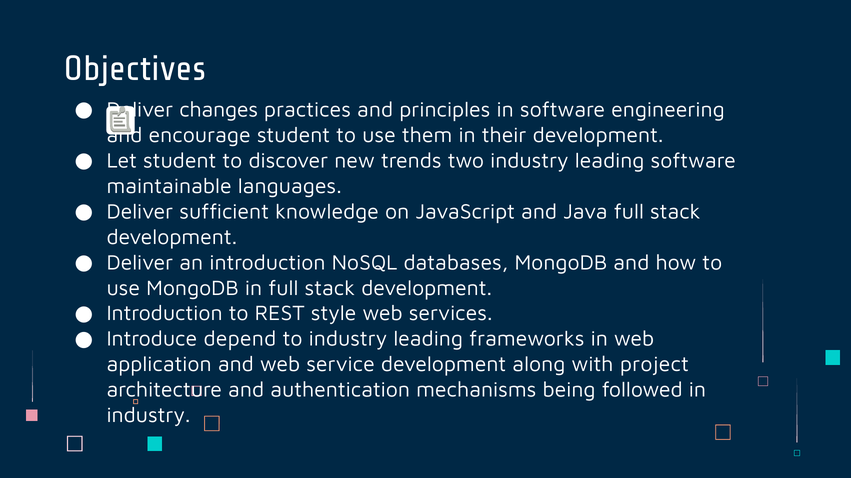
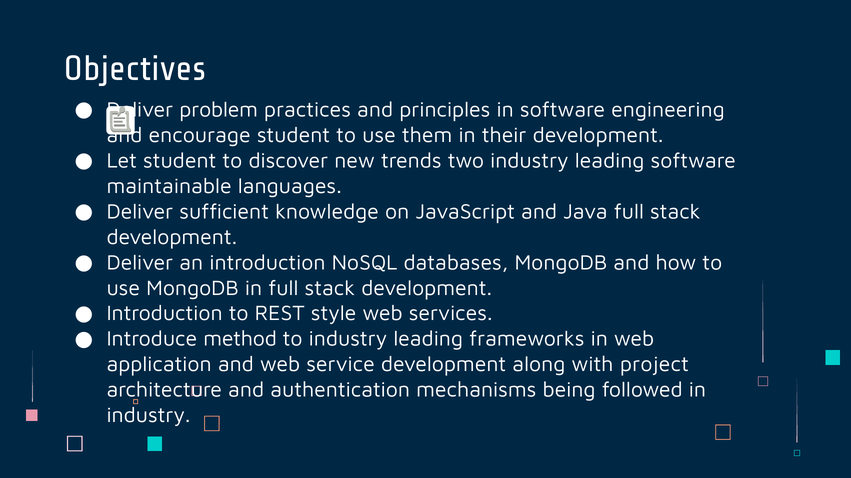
changes: changes -> problem (219, 110)
depend: depend -> method (240, 339)
